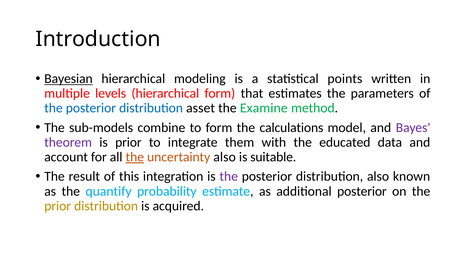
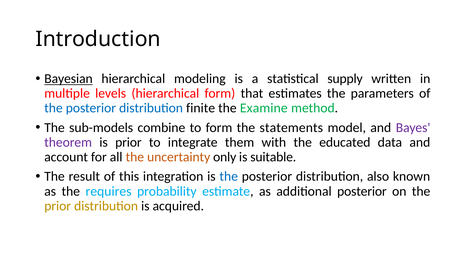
points: points -> supply (345, 79)
asset: asset -> finite (201, 108)
calculations: calculations -> statements (291, 128)
the underline: present -> none (135, 157)
uncertainty also: also -> only (225, 157)
the colour: purple -> blue (229, 177)
quantify: quantify -> requires (109, 191)
